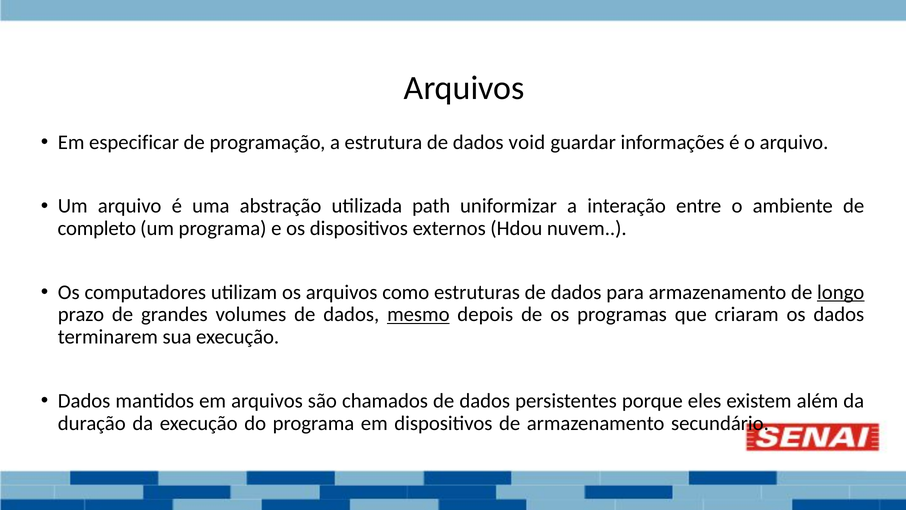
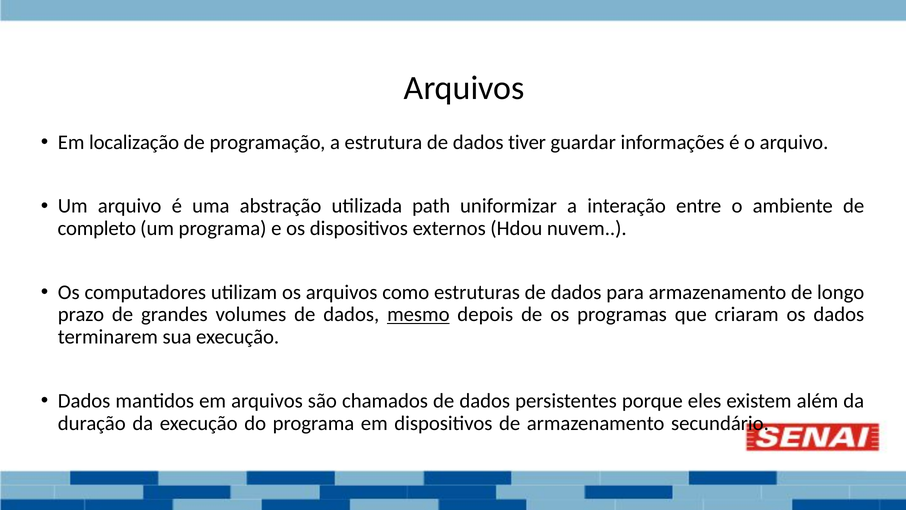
especificar: especificar -> localização (134, 142)
void: void -> tiver (527, 142)
longo underline: present -> none (841, 292)
